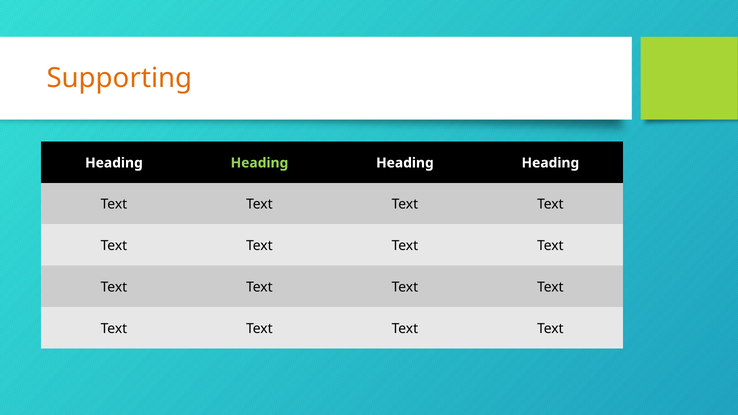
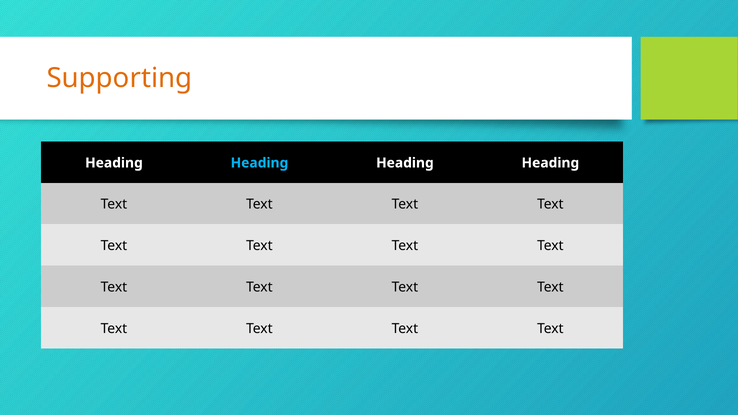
Heading colour: light green -> light blue (259, 163)
